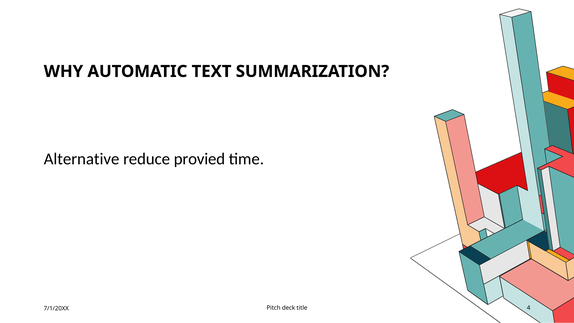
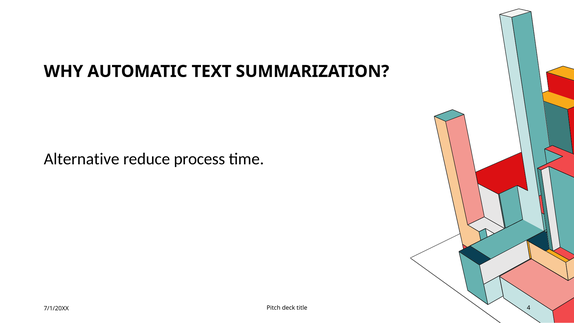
provied: provied -> process (199, 159)
